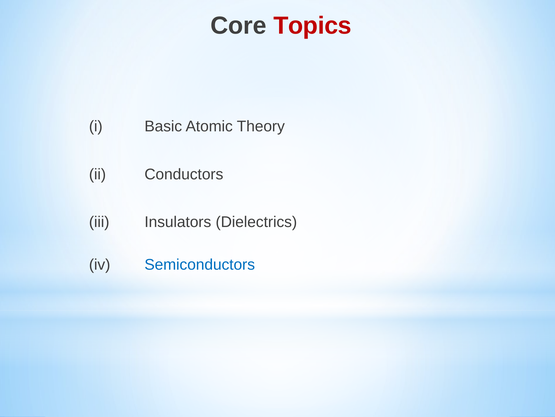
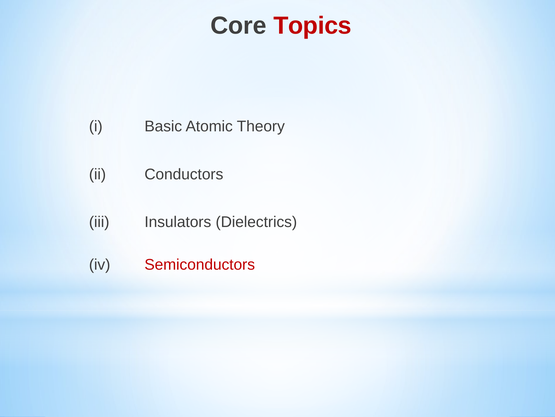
Semiconductors colour: blue -> red (200, 264)
